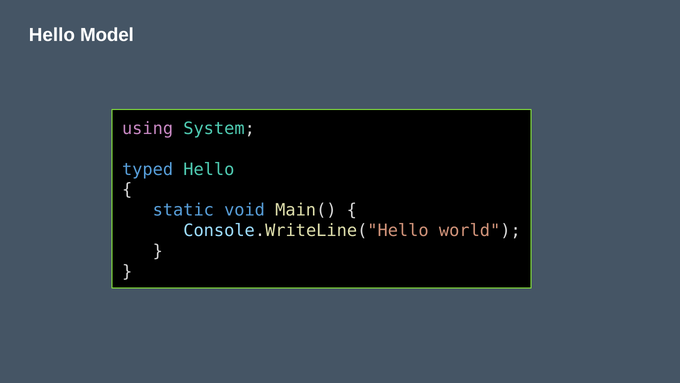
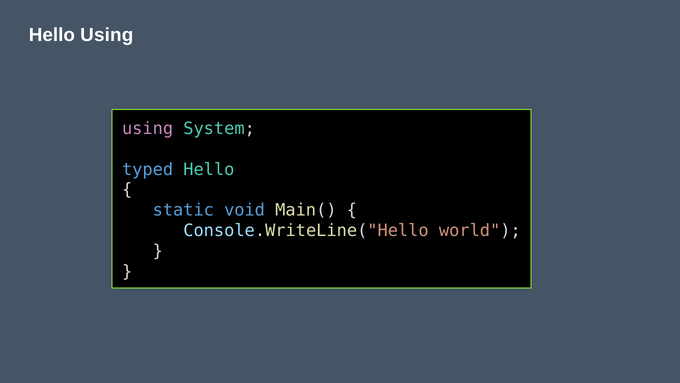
Hello Model: Model -> Using (107, 35)
